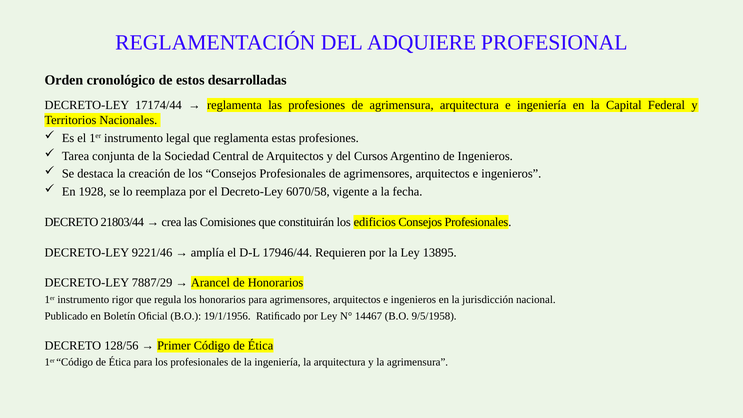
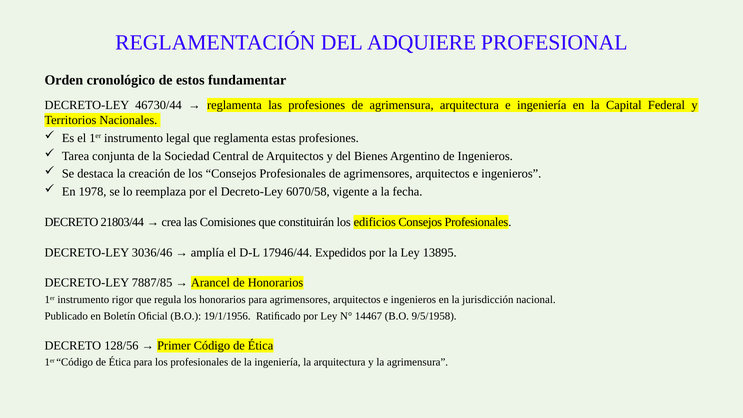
desarrolladas: desarrolladas -> fundamentar (247, 80)
17174/44: 17174/44 -> 46730/44 (158, 105)
Cursos: Cursos -> Bienes (371, 156)
1928: 1928 -> 1978 (93, 192)
9221/46: 9221/46 -> 3036/46 (152, 253)
Requieren: Requieren -> Expedidos (341, 253)
7887/29: 7887/29 -> 7887/85 (152, 283)
